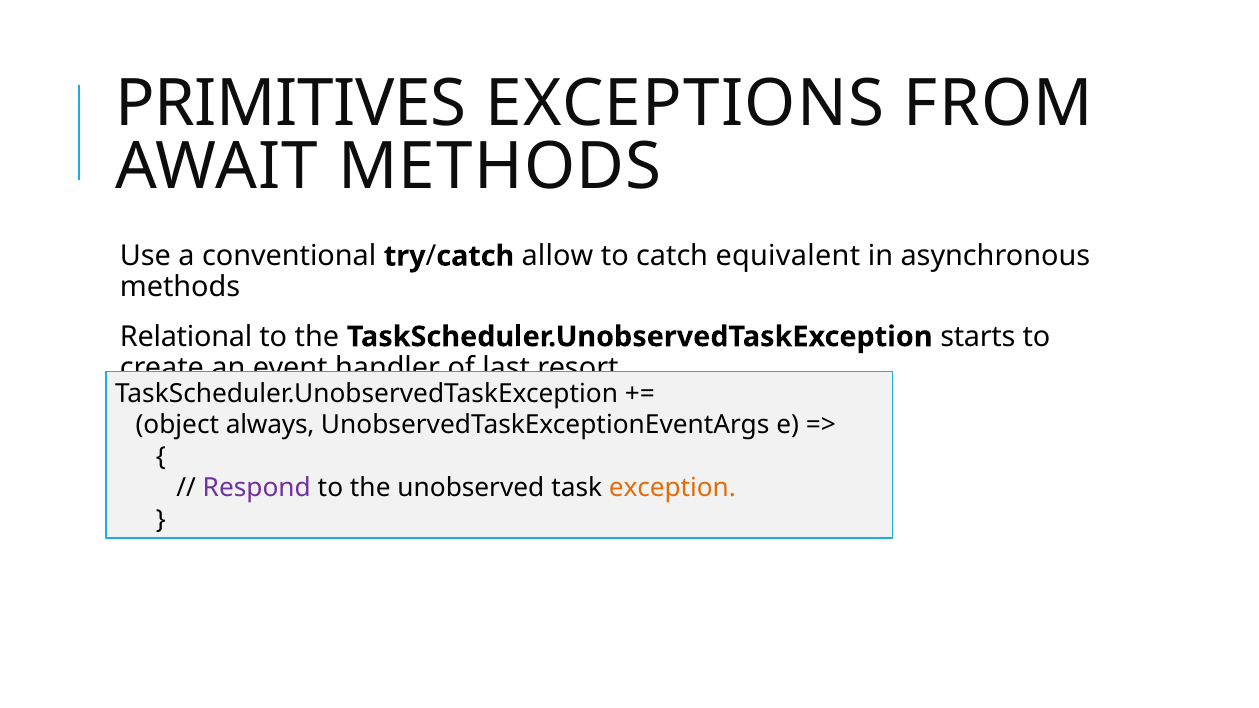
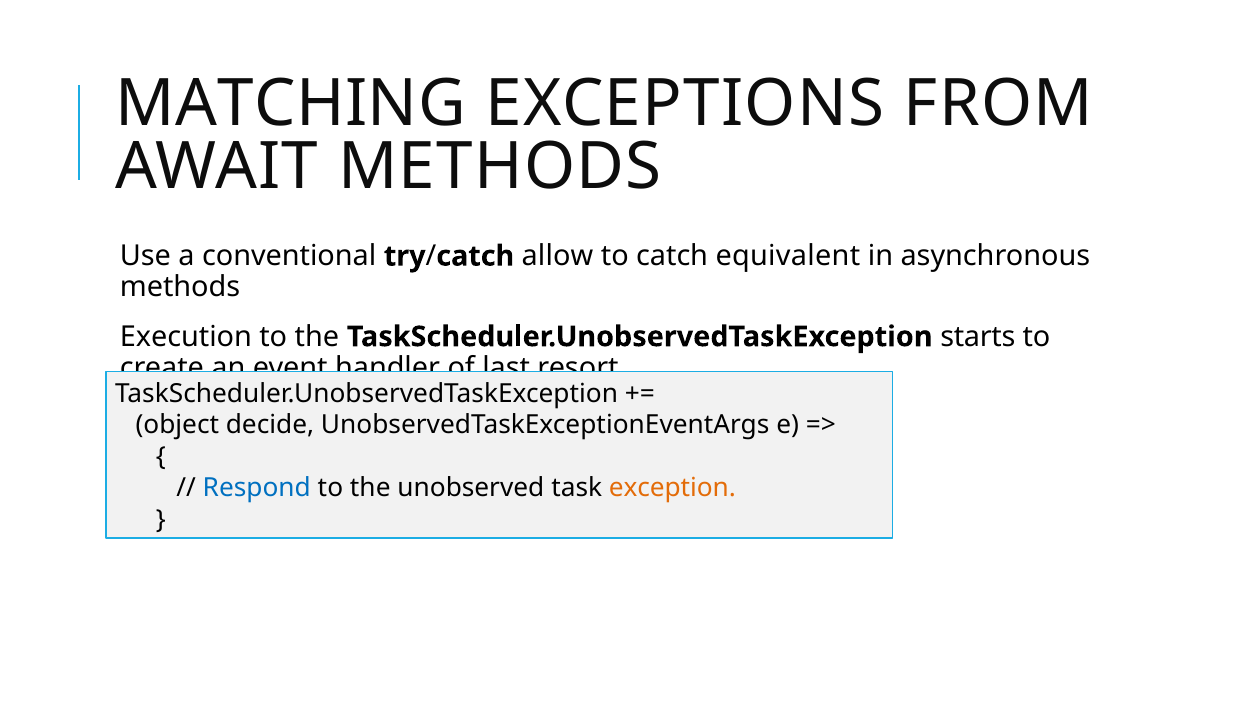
PRIMITIVES: PRIMITIVES -> MATCHING (291, 104)
Relational: Relational -> Execution (186, 337)
always: always -> decide (270, 425)
Respond colour: purple -> blue (257, 488)
